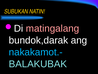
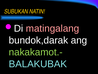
nakakamot.- colour: light blue -> light green (36, 52)
